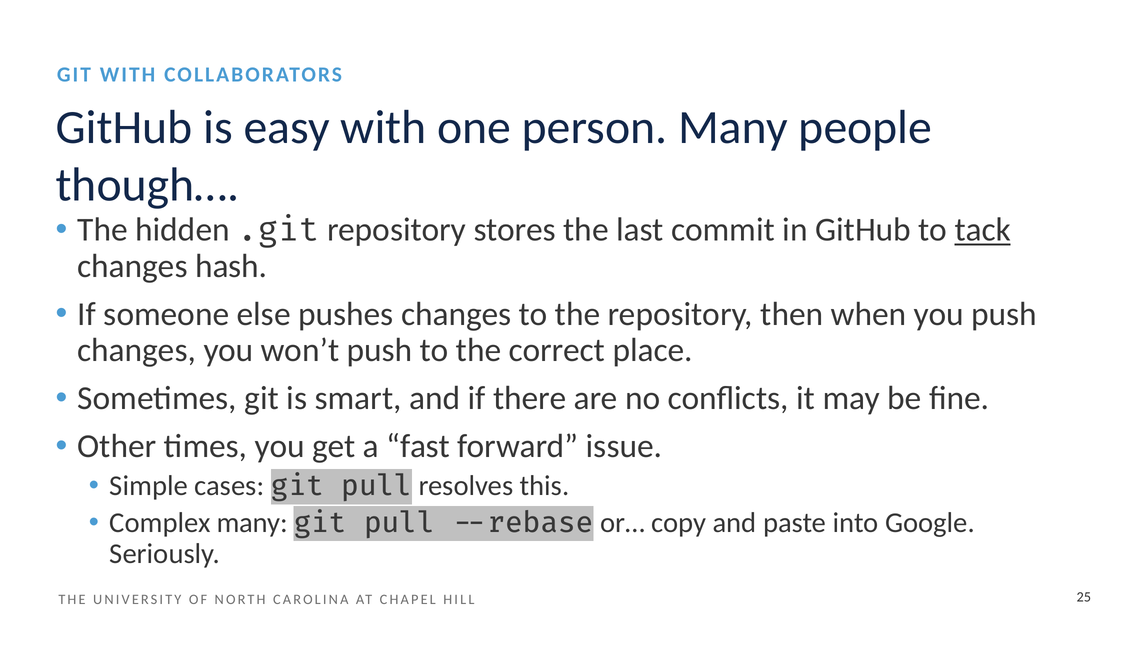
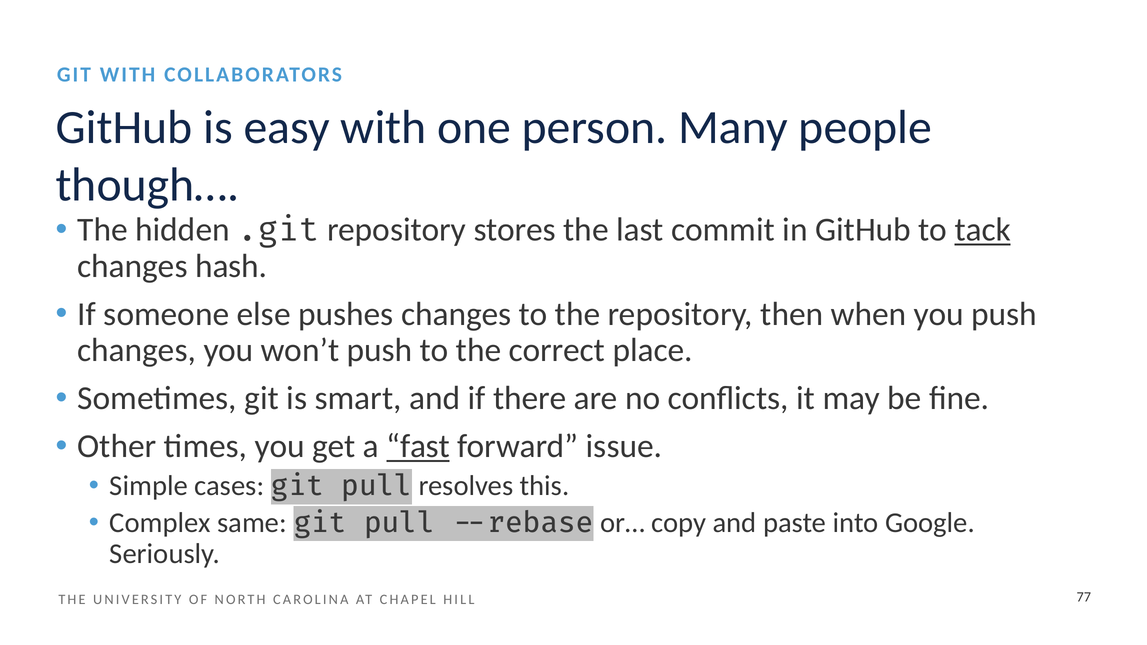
fast underline: none -> present (418, 447)
Complex many: many -> same (252, 523)
25: 25 -> 77 (1084, 597)
